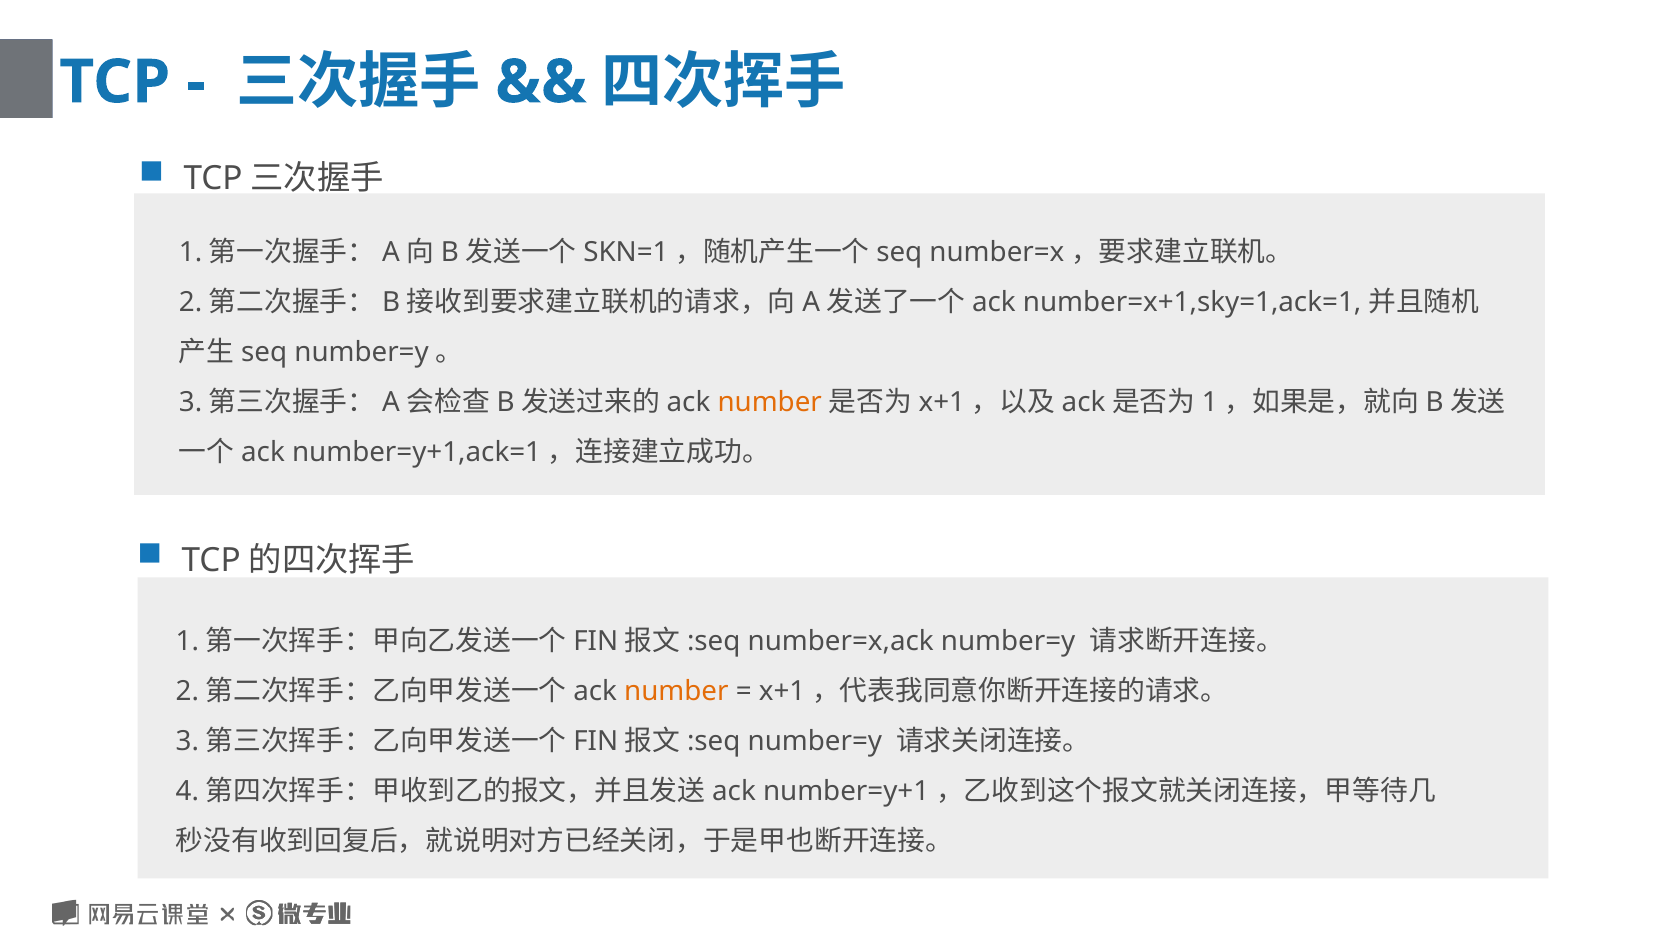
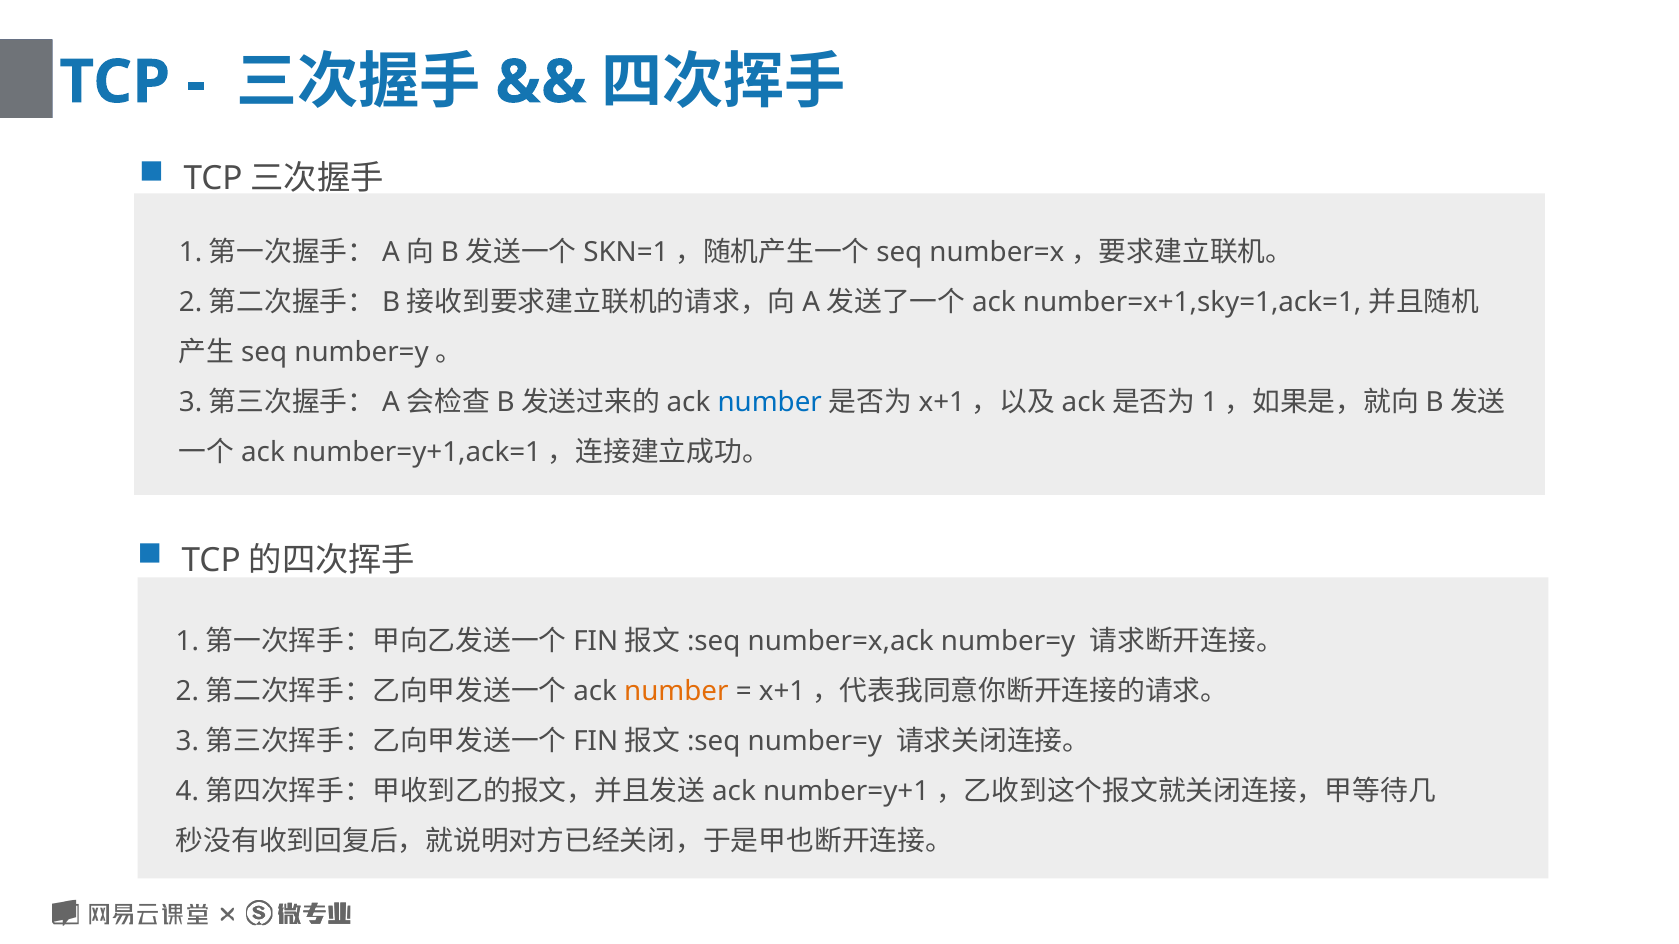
number colour: orange -> blue (770, 402)
